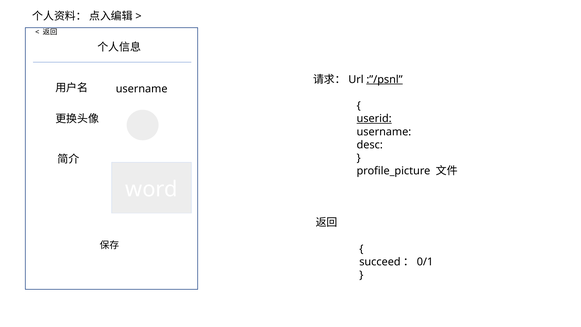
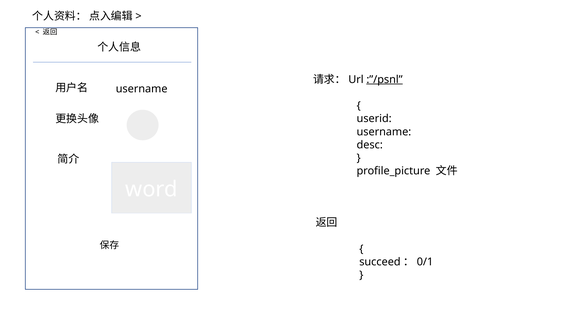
userid underline: present -> none (374, 119)
